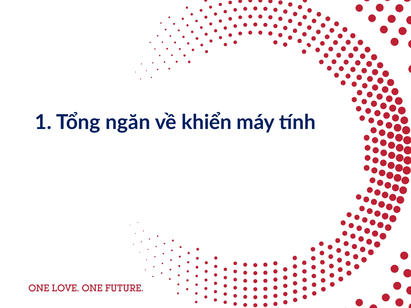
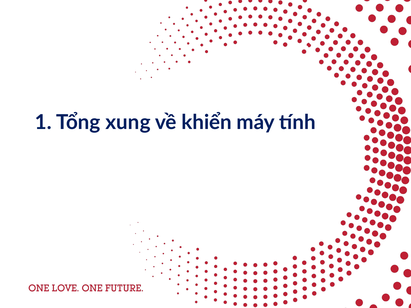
ngăn: ngăn -> xung (128, 122)
